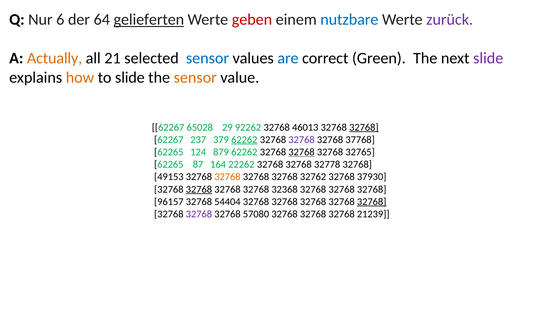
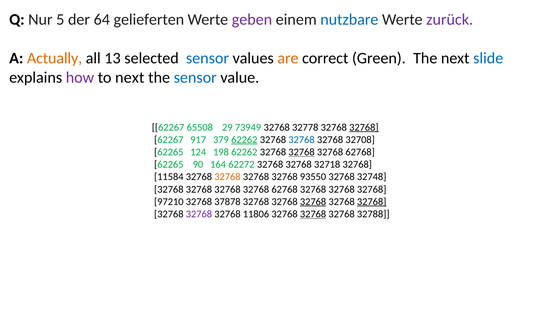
6: 6 -> 5 (60, 20)
gelieferten underline: present -> none (149, 20)
geben colour: red -> purple (252, 20)
21: 21 -> 13 (113, 58)
are colour: blue -> orange (288, 58)
slide colour: purple -> blue (488, 58)
how colour: orange -> purple (80, 78)
to slide: slide -> next (130, 78)
sensor colour: orange -> blue (195, 78)
65028: 65028 -> 65508 (200, 127)
92262: 92262 -> 73949 (248, 127)
46013: 46013 -> 32778 (305, 127)
237: 237 -> 917 (198, 140)
32768 colour: purple -> blue (302, 140)
37768: 37768 -> 32708 (360, 140)
879: 879 -> 198 (221, 152)
32765: 32765 -> 62768 (360, 152)
87: 87 -> 90 (198, 165)
22262: 22262 -> 62272 (241, 165)
32778: 32778 -> 32718 (327, 165)
49153: 49153 -> 11584 (169, 177)
32762: 32762 -> 93550 (313, 177)
37930: 37930 -> 32748 (372, 177)
32768 underline: present -> none (199, 190)
32368: 32368 -> 62768 (285, 190)
96157: 96157 -> 97210 (169, 202)
54404: 54404 -> 37878 (227, 202)
32768 underline: none -> present (313, 202)
57080: 57080 -> 11806 (256, 214)
32768 underline: none -> present (313, 214)
21239: 21239 -> 32788 (373, 214)
